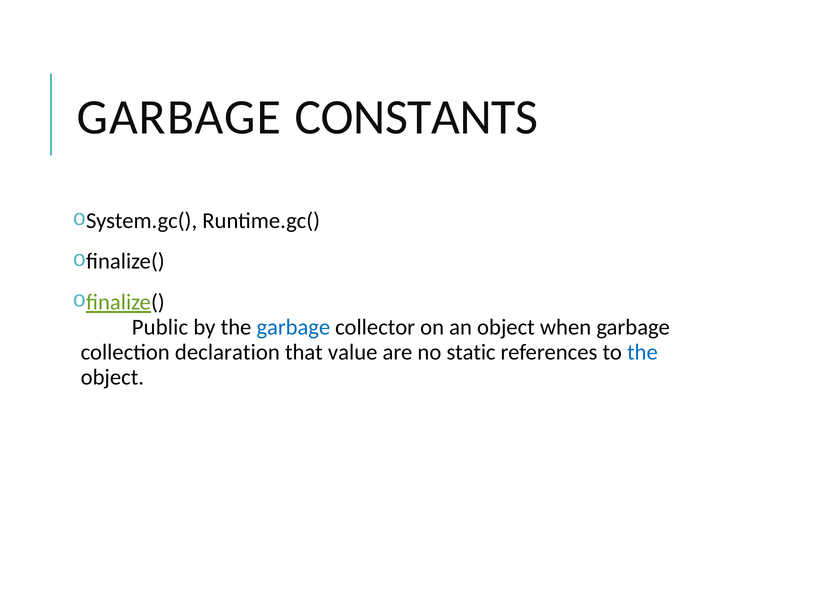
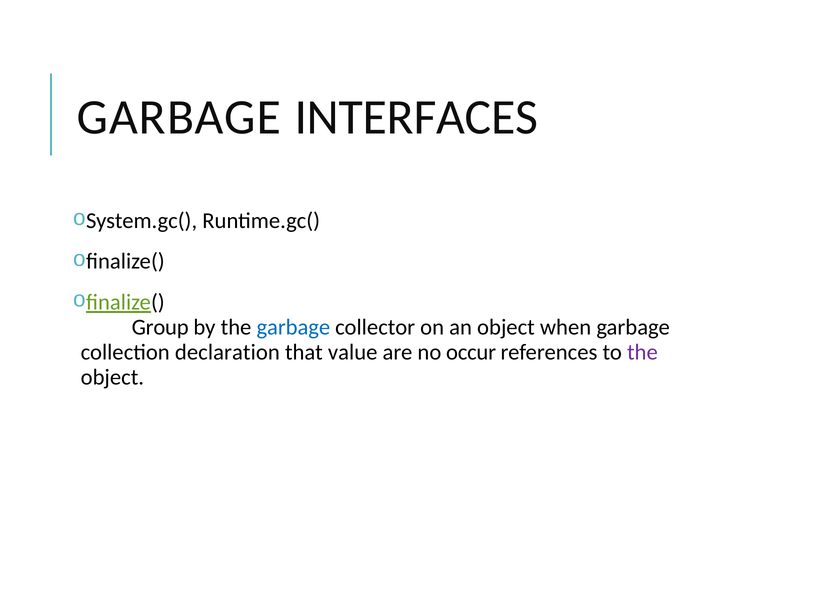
CONSTANTS: CONSTANTS -> INTERFACES (416, 117)
Public: Public -> Group (160, 327)
static: static -> occur (471, 352)
the colour: blue -> purple (642, 352)
